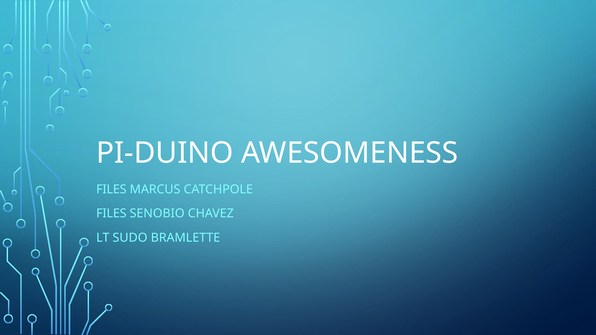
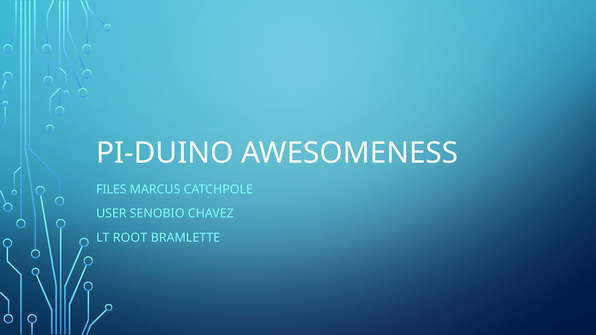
FILES: FILES -> USER (111, 214)
SUDO: SUDO -> ROOT (130, 238)
